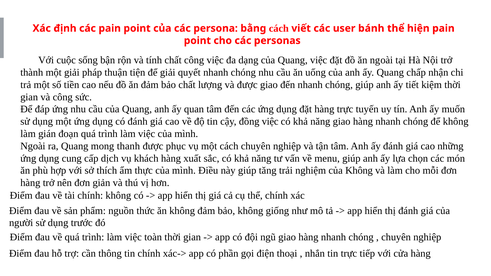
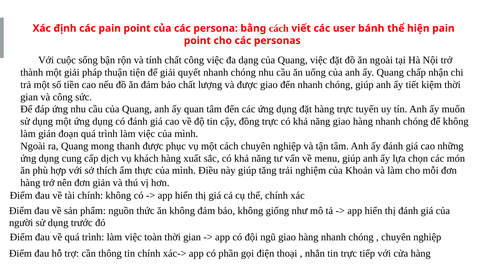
đồng việc: việc -> trực (270, 122)
của Không: Không -> Khoản (359, 171)
